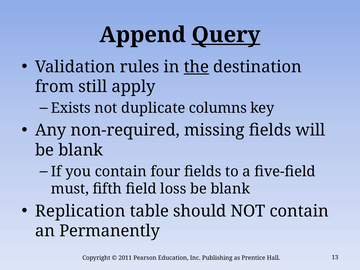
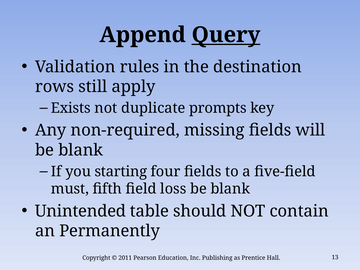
the underline: present -> none (196, 67)
from: from -> rows (55, 87)
columns: columns -> prompts (218, 108)
you contain: contain -> starting (121, 172)
Replication: Replication -> Unintended (80, 211)
